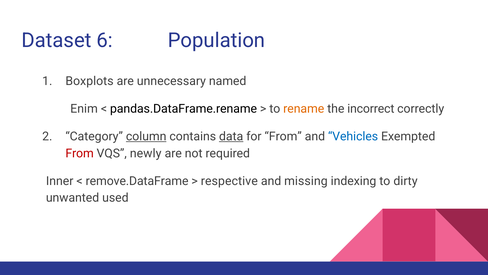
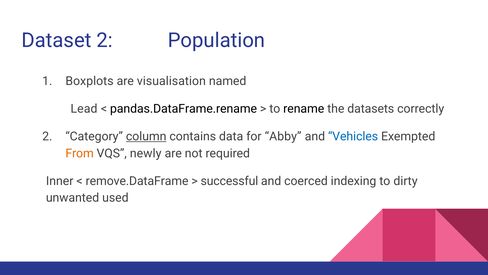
Dataset 6: 6 -> 2 (105, 40)
unnecessary: unnecessary -> visualisation (171, 81)
Enim: Enim -> Lead (84, 109)
rename colour: orange -> black (304, 109)
incorrect: incorrect -> datasets (371, 109)
data underline: present -> none (231, 136)
for From: From -> Abby (283, 136)
From colour: red -> orange (80, 153)
respective: respective -> successful (229, 181)
missing: missing -> coerced (306, 181)
